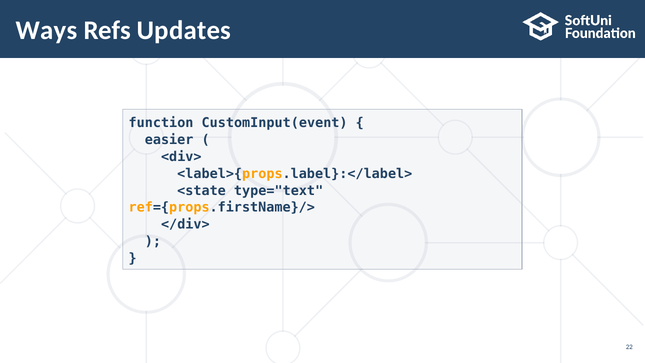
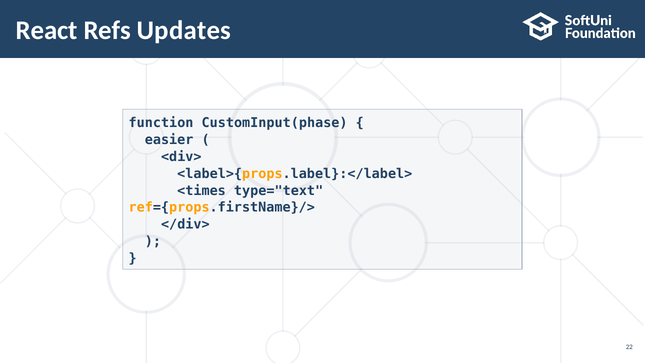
Ways: Ways -> React (47, 31)
CustomInput(event: CustomInput(event -> CustomInput(phase (275, 123)
<state: <state -> <times (202, 191)
